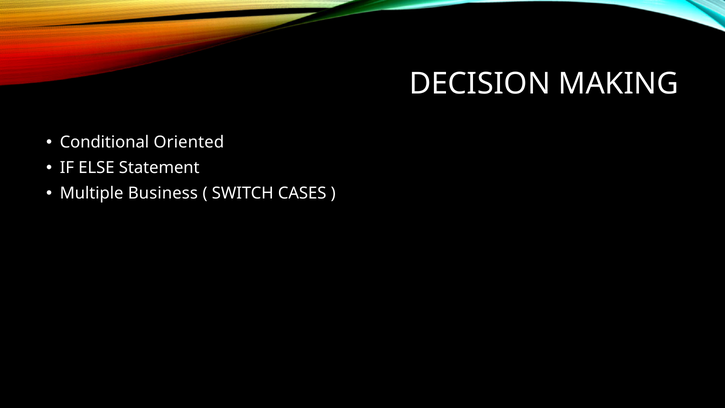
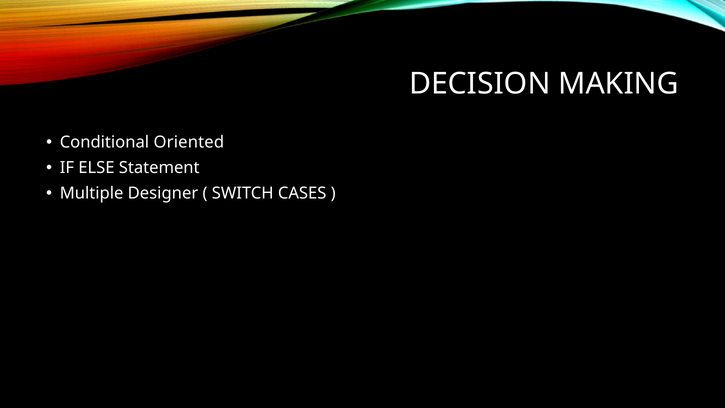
Business: Business -> Designer (163, 193)
